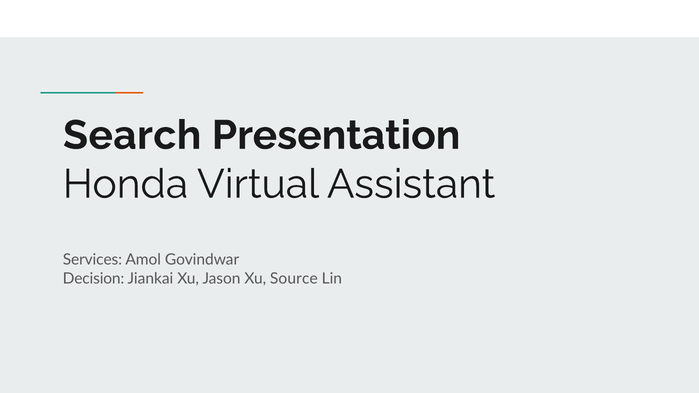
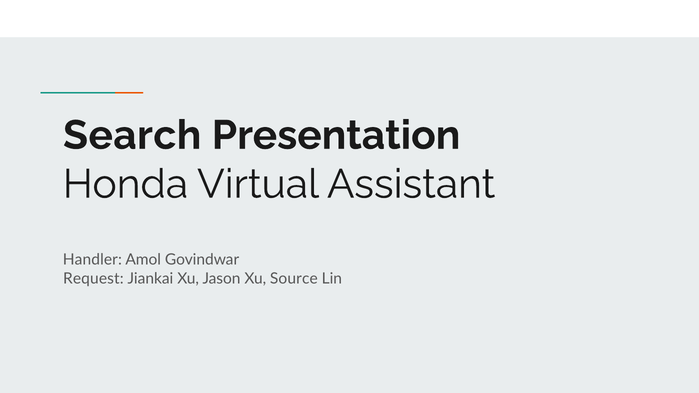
Services: Services -> Handler (92, 260)
Decision: Decision -> Request (93, 279)
